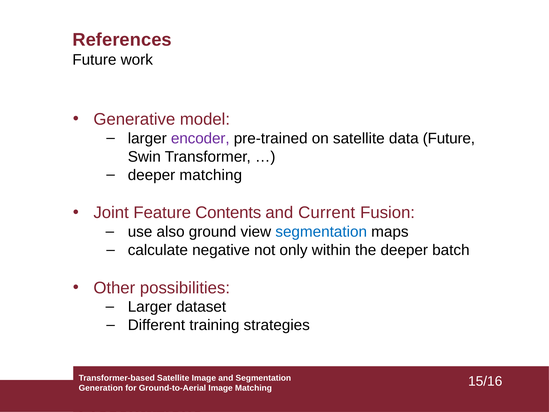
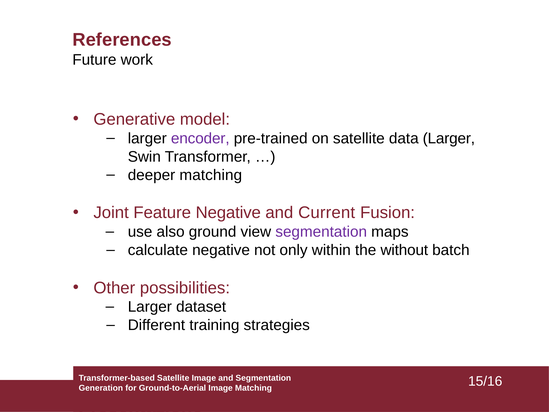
data Future: Future -> Larger (449, 138)
Feature Contents: Contents -> Negative (228, 213)
segmentation colour: blue -> purple (321, 232)
the deeper: deeper -> without (404, 250)
